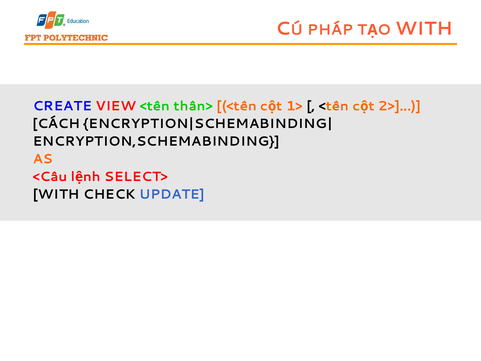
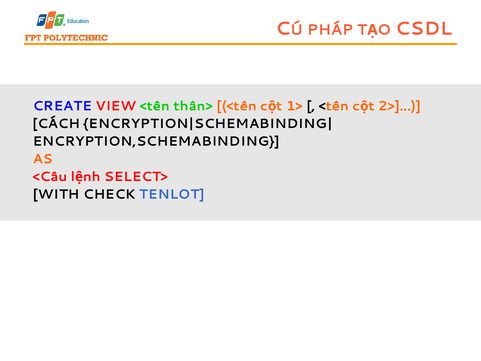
WITH: WITH -> CSDL (424, 29)
UPDATE: UPDATE -> TENLOT (172, 194)
